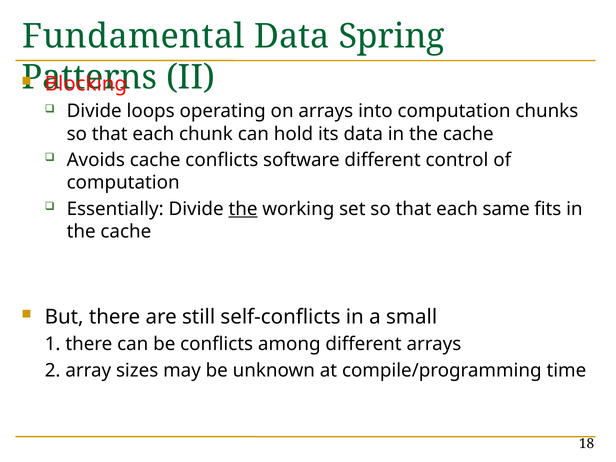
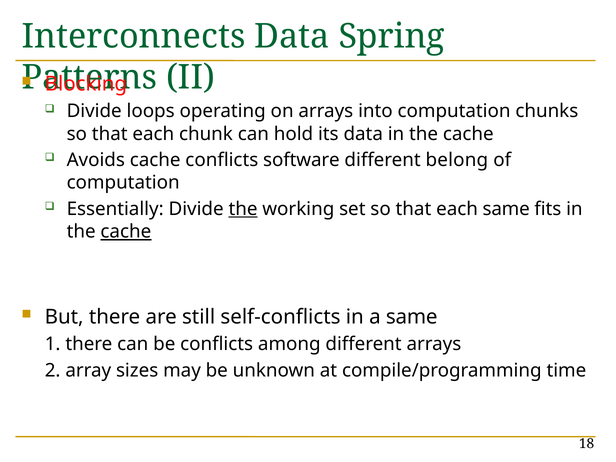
Fundamental: Fundamental -> Interconnects (134, 36)
control: control -> belong (457, 160)
cache underline: none -> present (126, 232)
a small: small -> same (412, 317)
